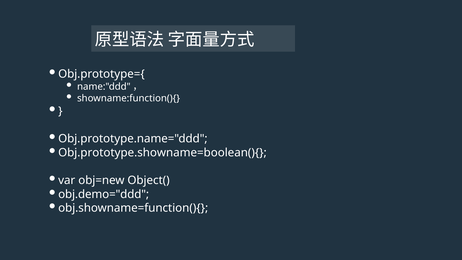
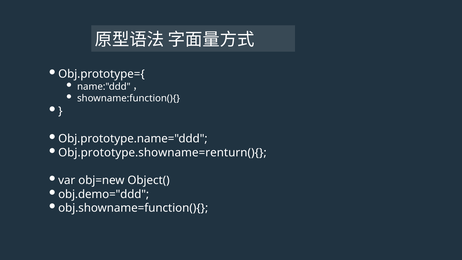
Obj.prototype.showname=boolean(){: Obj.prototype.showname=boolean(){ -> Obj.prototype.showname=renturn(){ (162, 153)
